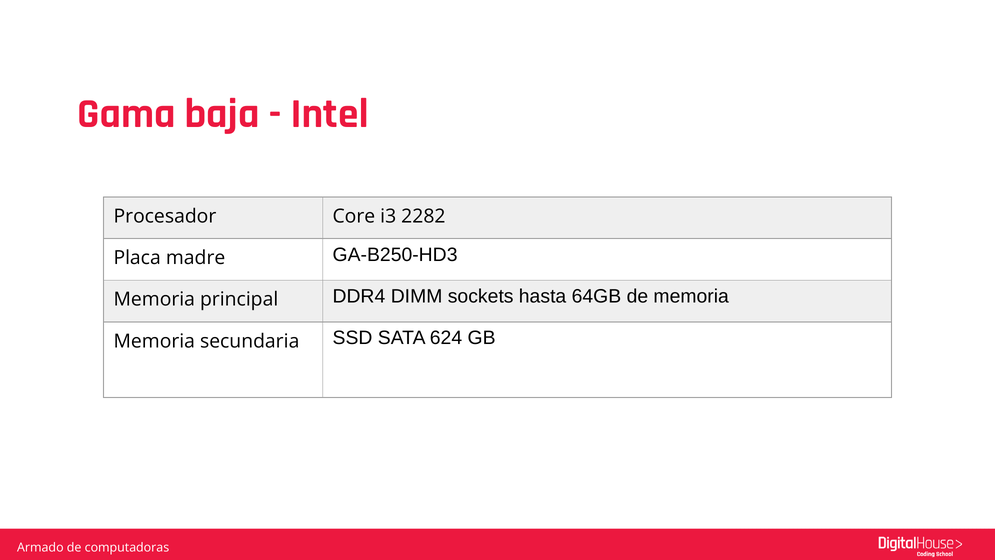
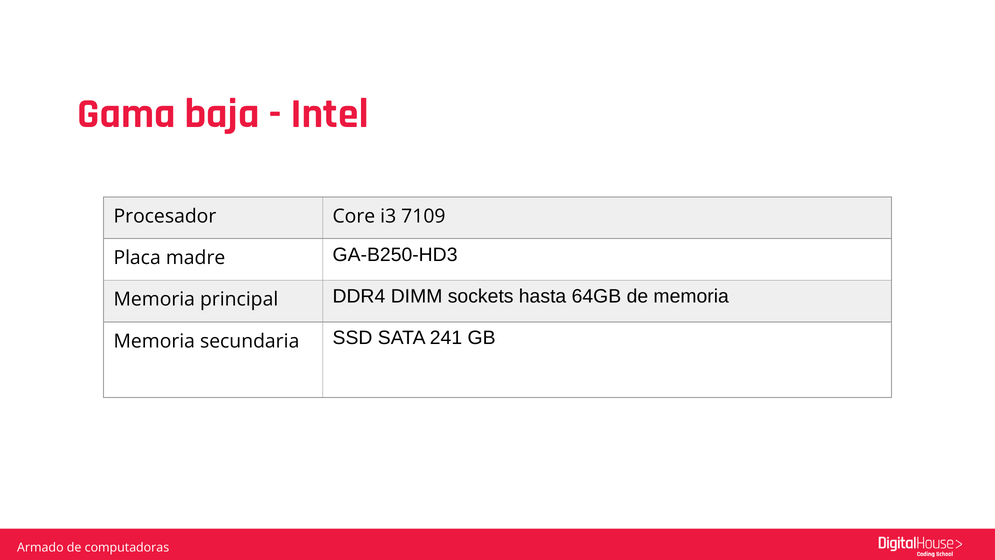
2282: 2282 -> 7109 (423, 216)
624: 624 -> 241 (446, 338)
